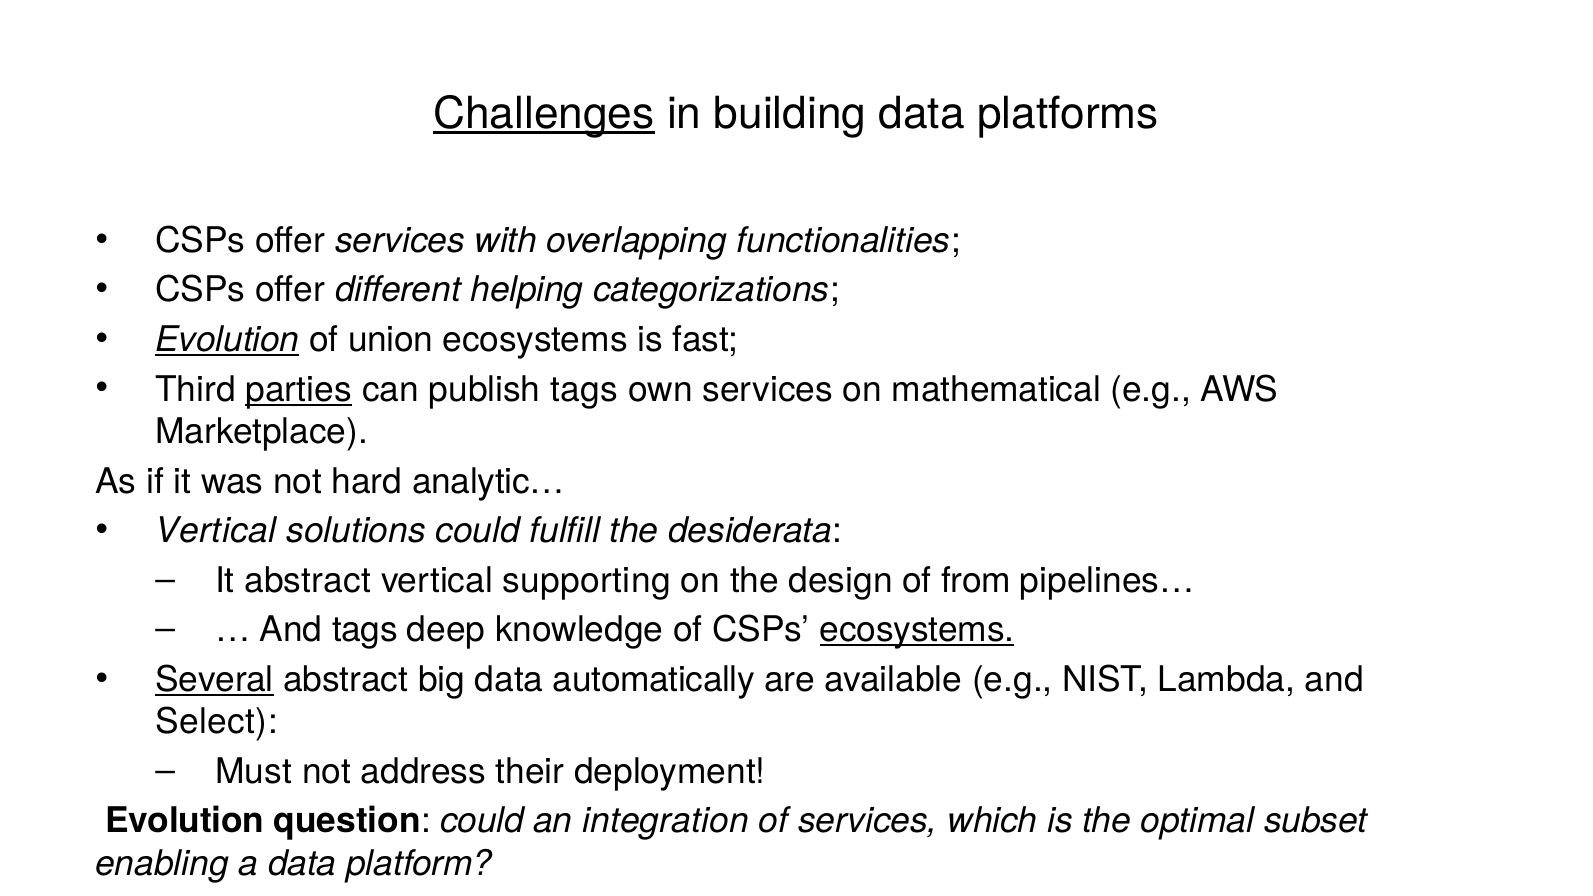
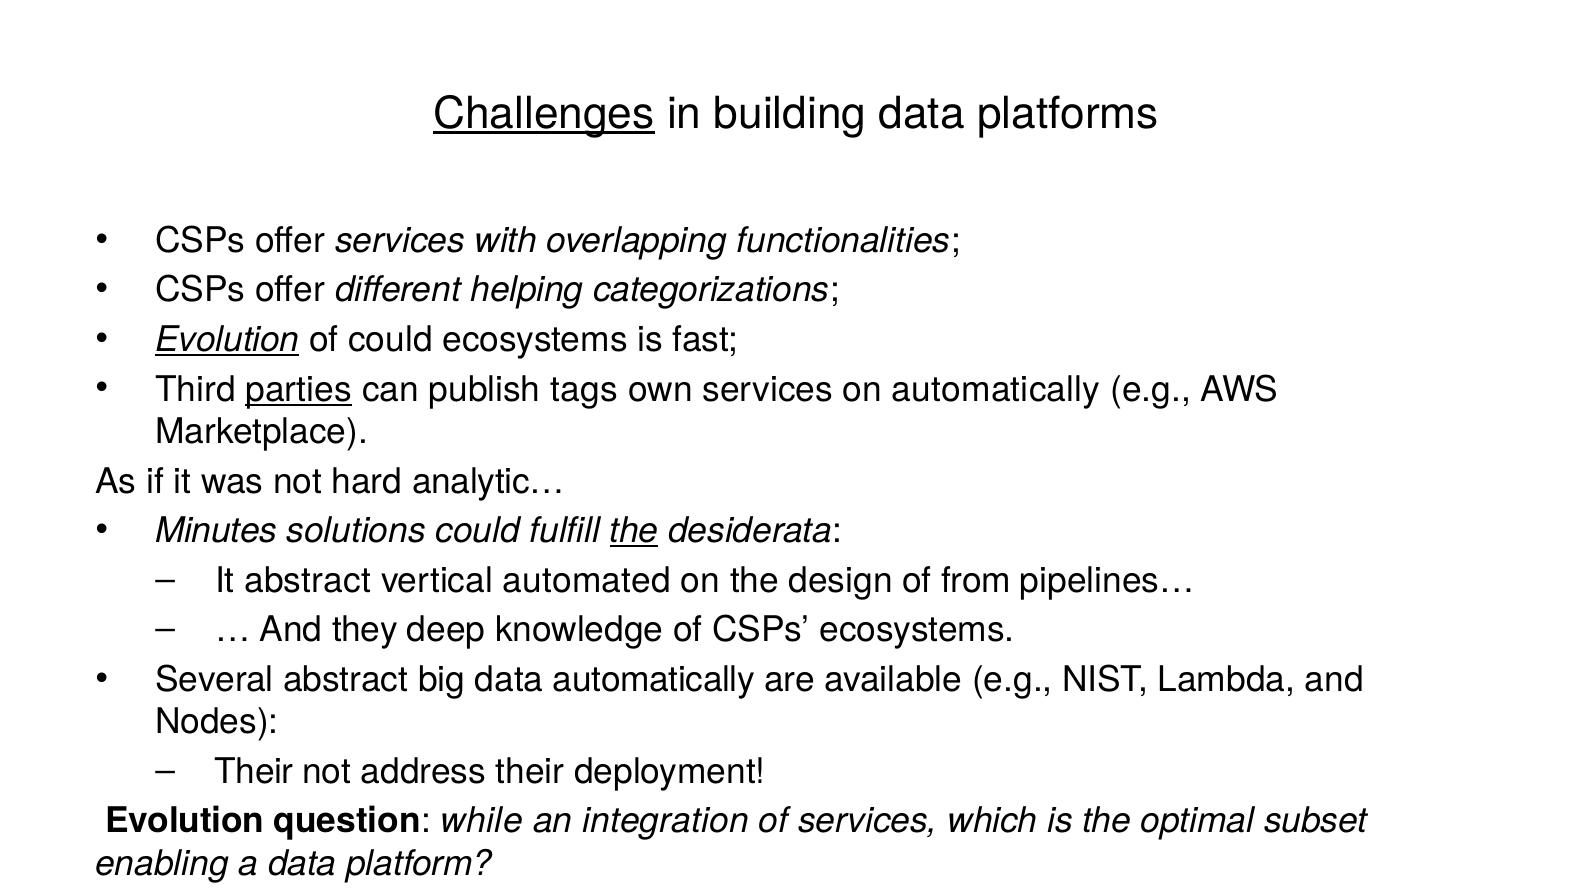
of union: union -> could (391, 340)
on mathematical: mathematical -> automatically (996, 389)
Vertical: Vertical -> Minutes (216, 531)
the underline: none -> present (634, 531)
supporting: supporting -> automated (587, 580)
And tags: tags -> they (365, 630)
ecosystems underline: present -> none (917, 630)
Several underline: present -> none (215, 680)
Select: Select -> Nodes (217, 722)
Must: Must -> Their (254, 772)
question could: could -> while (482, 821)
